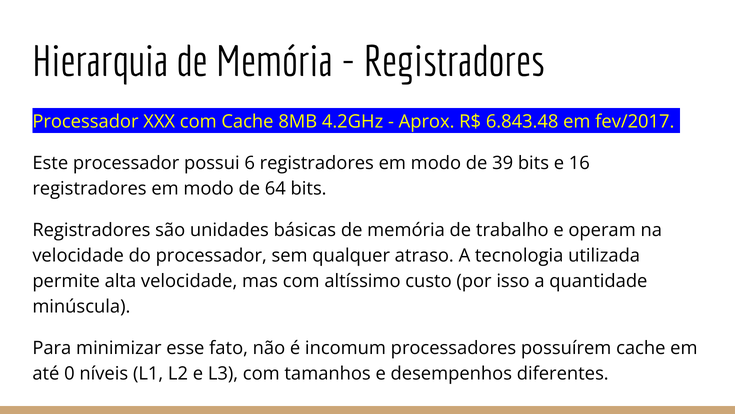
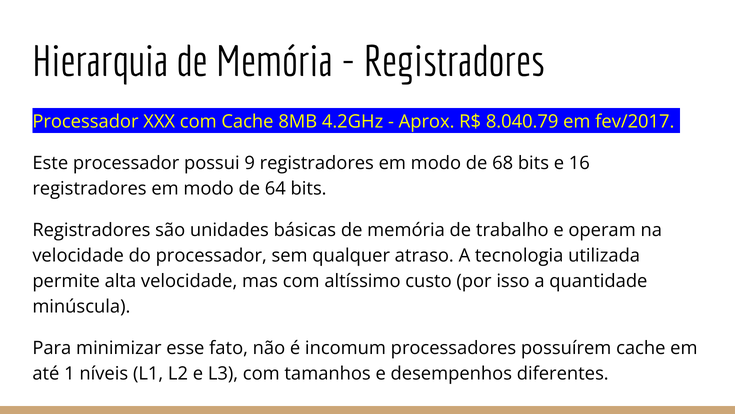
6.843.48: 6.843.48 -> 8.040.79 (522, 121)
6: 6 -> 9 (250, 163)
39: 39 -> 68 (503, 163)
0: 0 -> 1 (69, 373)
